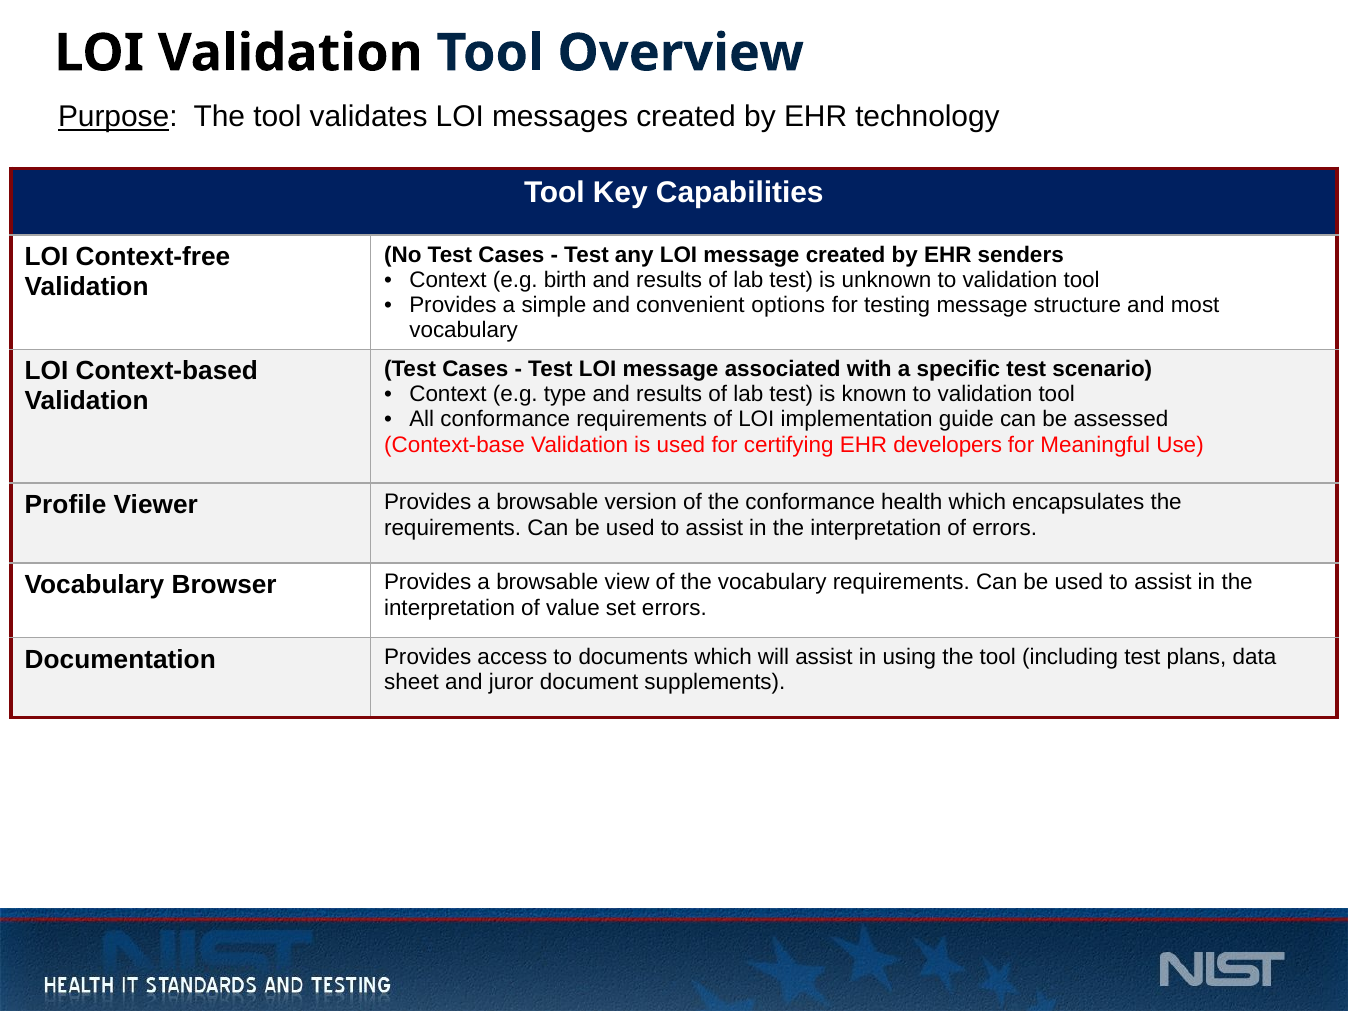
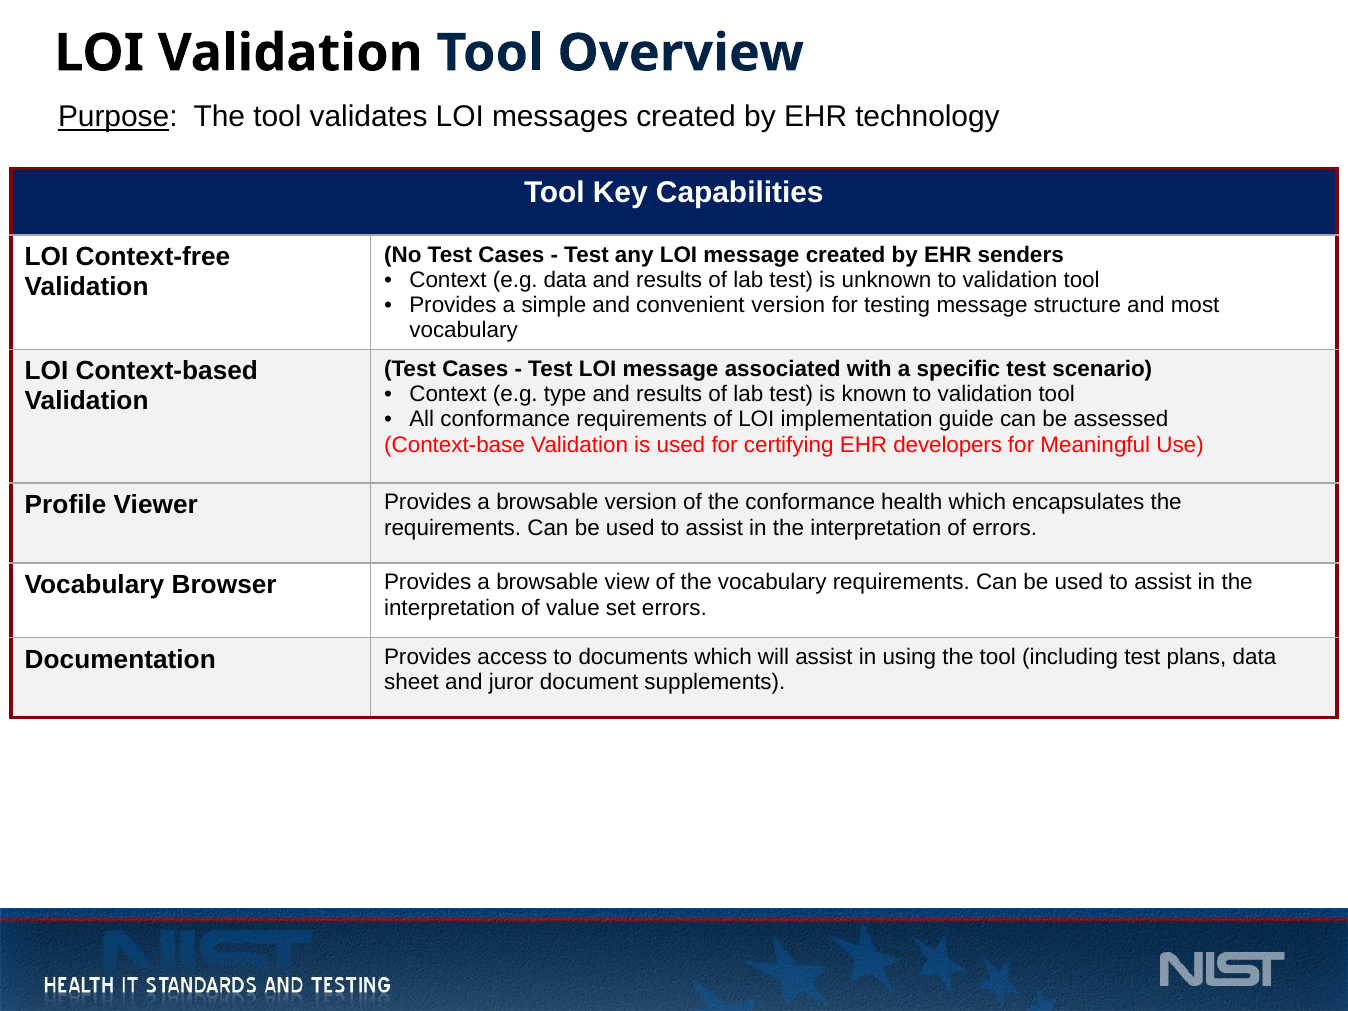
e.g birth: birth -> data (565, 280)
convenient options: options -> version (788, 305)
